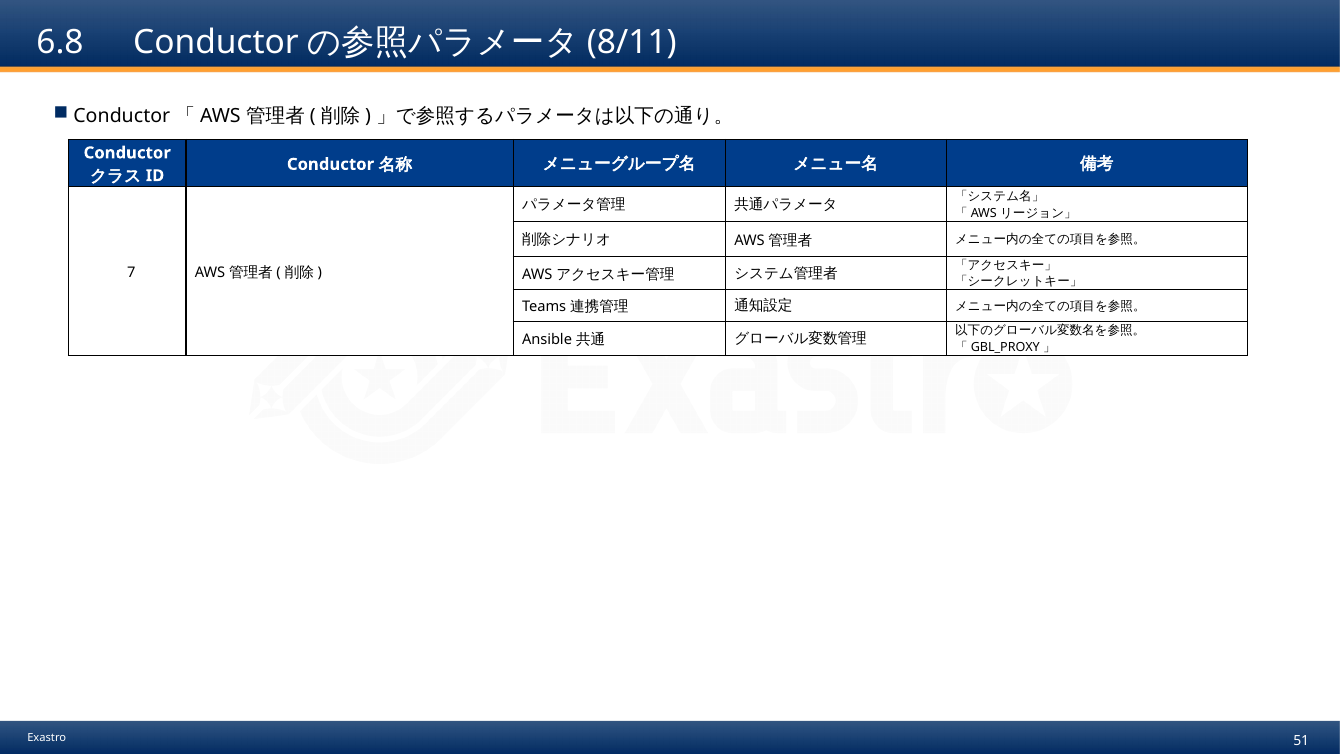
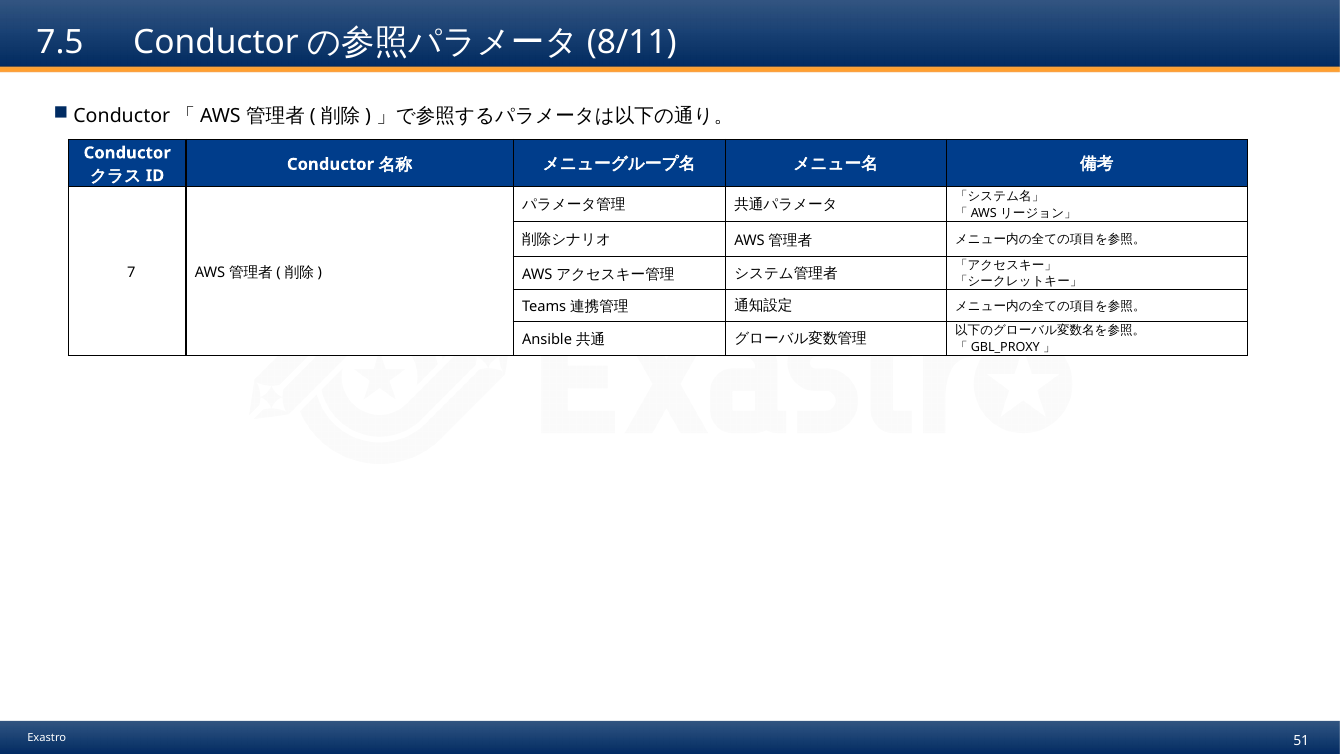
6.8: 6.8 -> 7.5 (60, 43)
